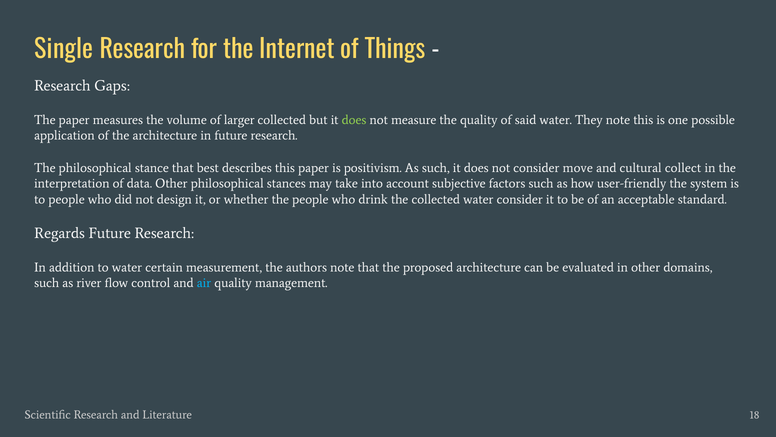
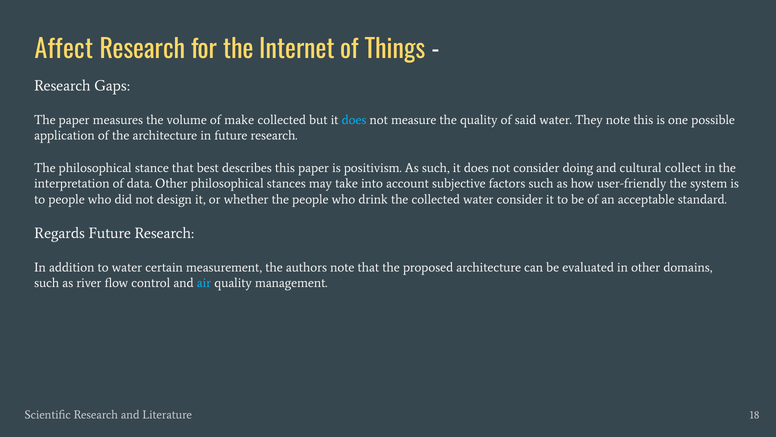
Single: Single -> Affect (64, 50)
larger: larger -> make (239, 120)
does colour: light green -> light blue (354, 120)
move: move -> doing (578, 168)
